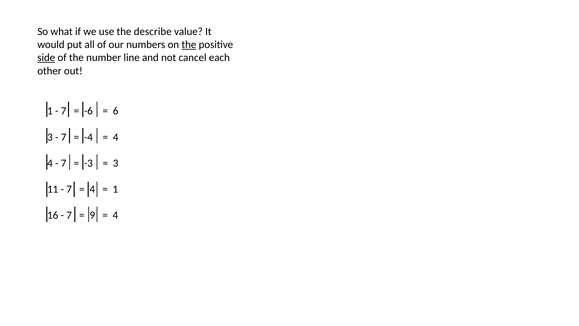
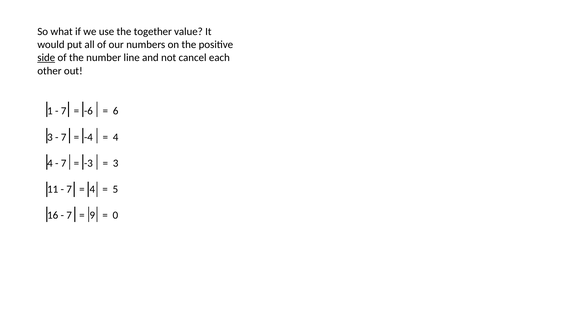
describe: describe -> together (153, 32)
the underline: present -> none (189, 45)
1: 1 -> 5 (115, 189)
4: 4 -> 0 (115, 215)
